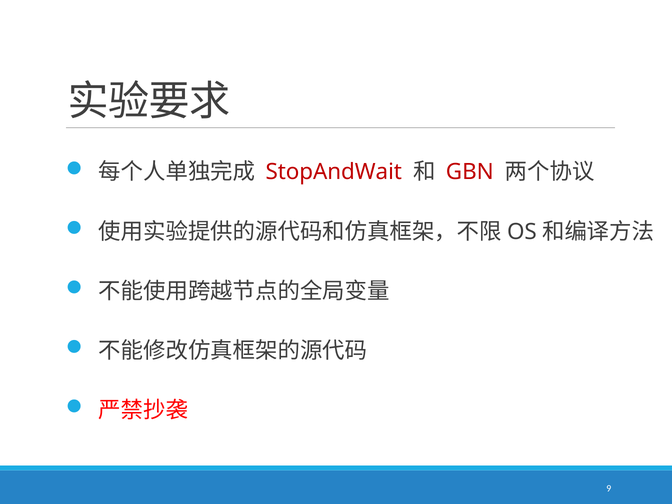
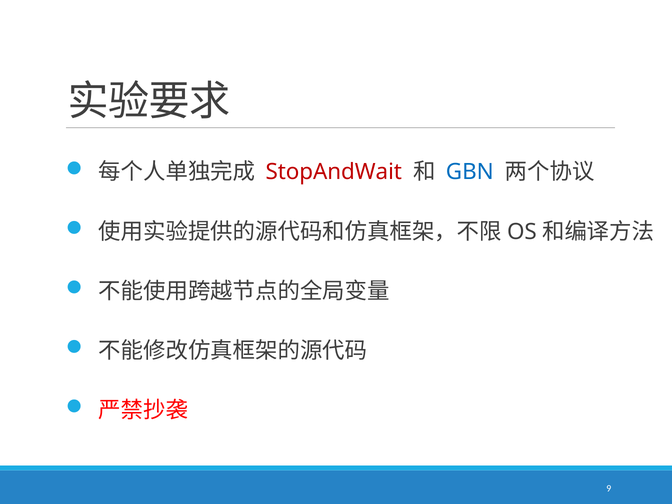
GBN colour: red -> blue (470, 172)
